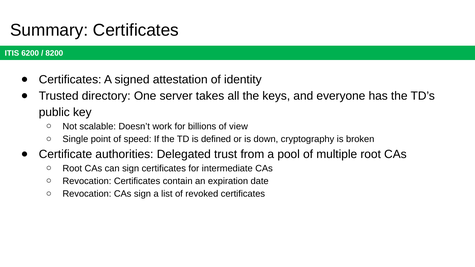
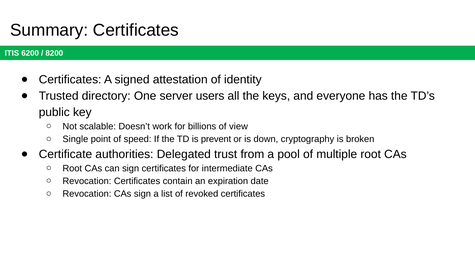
takes: takes -> users (210, 96)
defined: defined -> prevent (216, 139)
